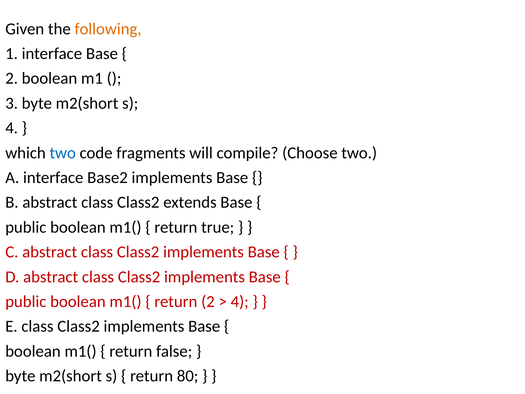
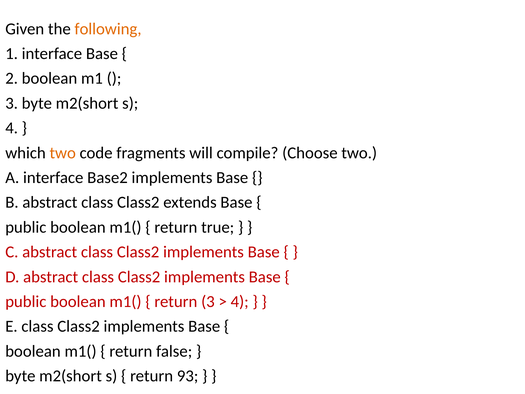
two colour: blue -> orange (63, 153)
return 2: 2 -> 3 (208, 301)
80: 80 -> 93 (188, 376)
